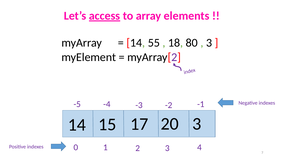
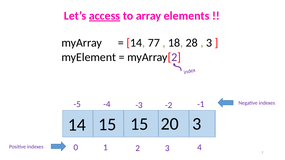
55: 55 -> 77 (154, 43)
80: 80 -> 28 (192, 43)
15 17: 17 -> 15 (139, 124)
